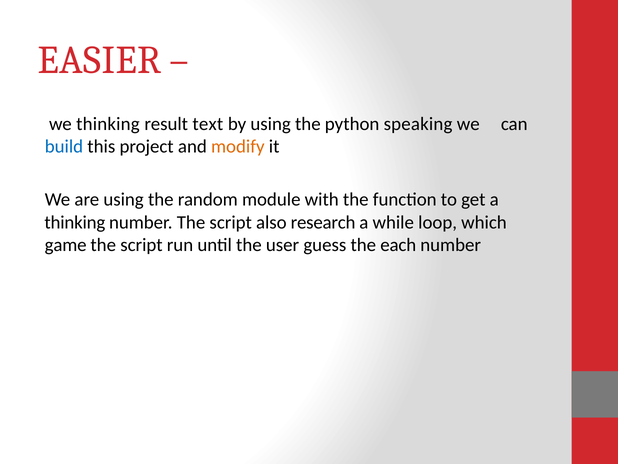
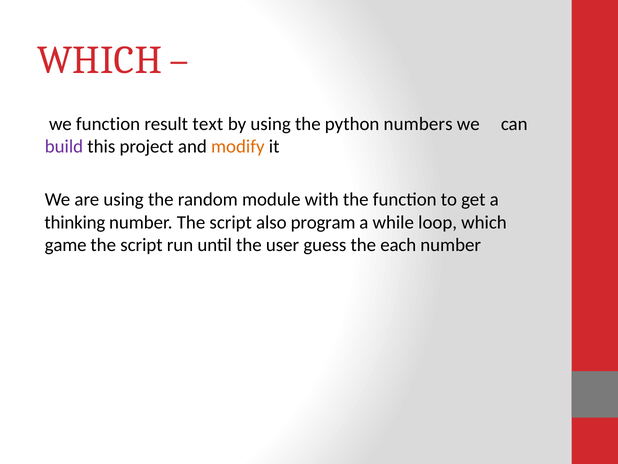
EASIER: EASIER -> WHICH (100, 60)
we thinking: thinking -> function (108, 124)
speaking: speaking -> numbers (418, 124)
build colour: blue -> purple (64, 147)
research: research -> program (323, 222)
